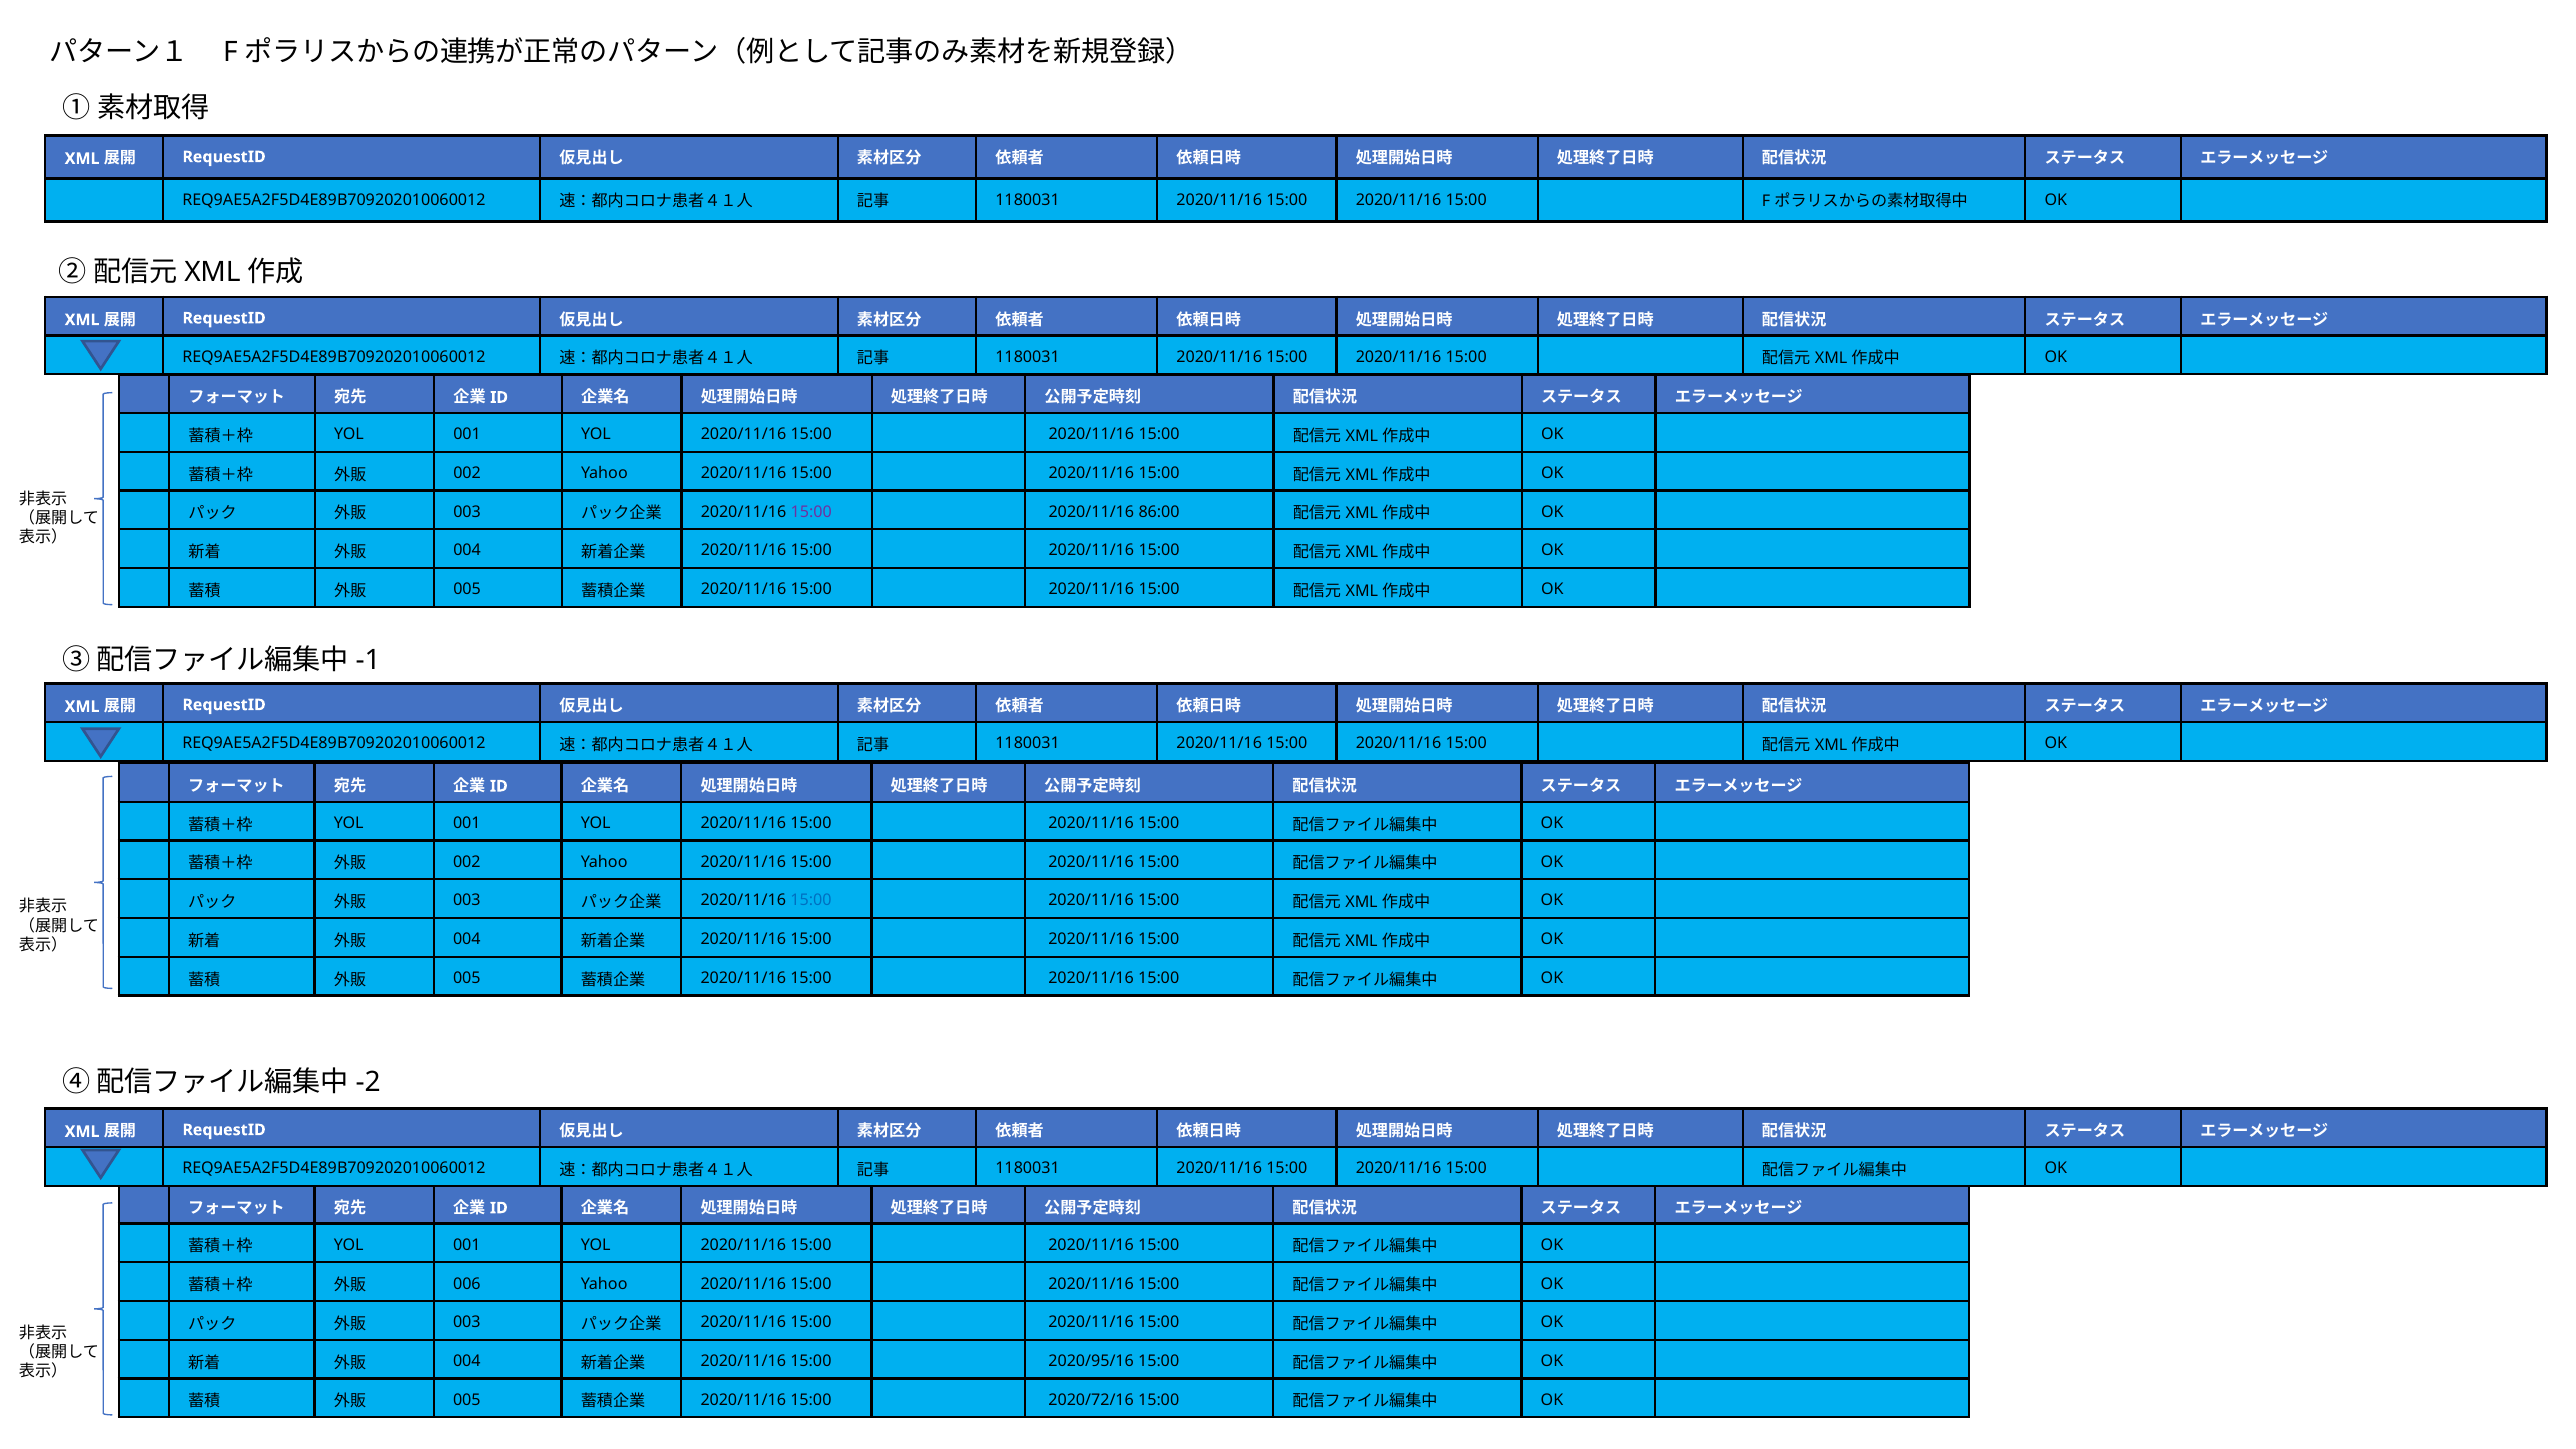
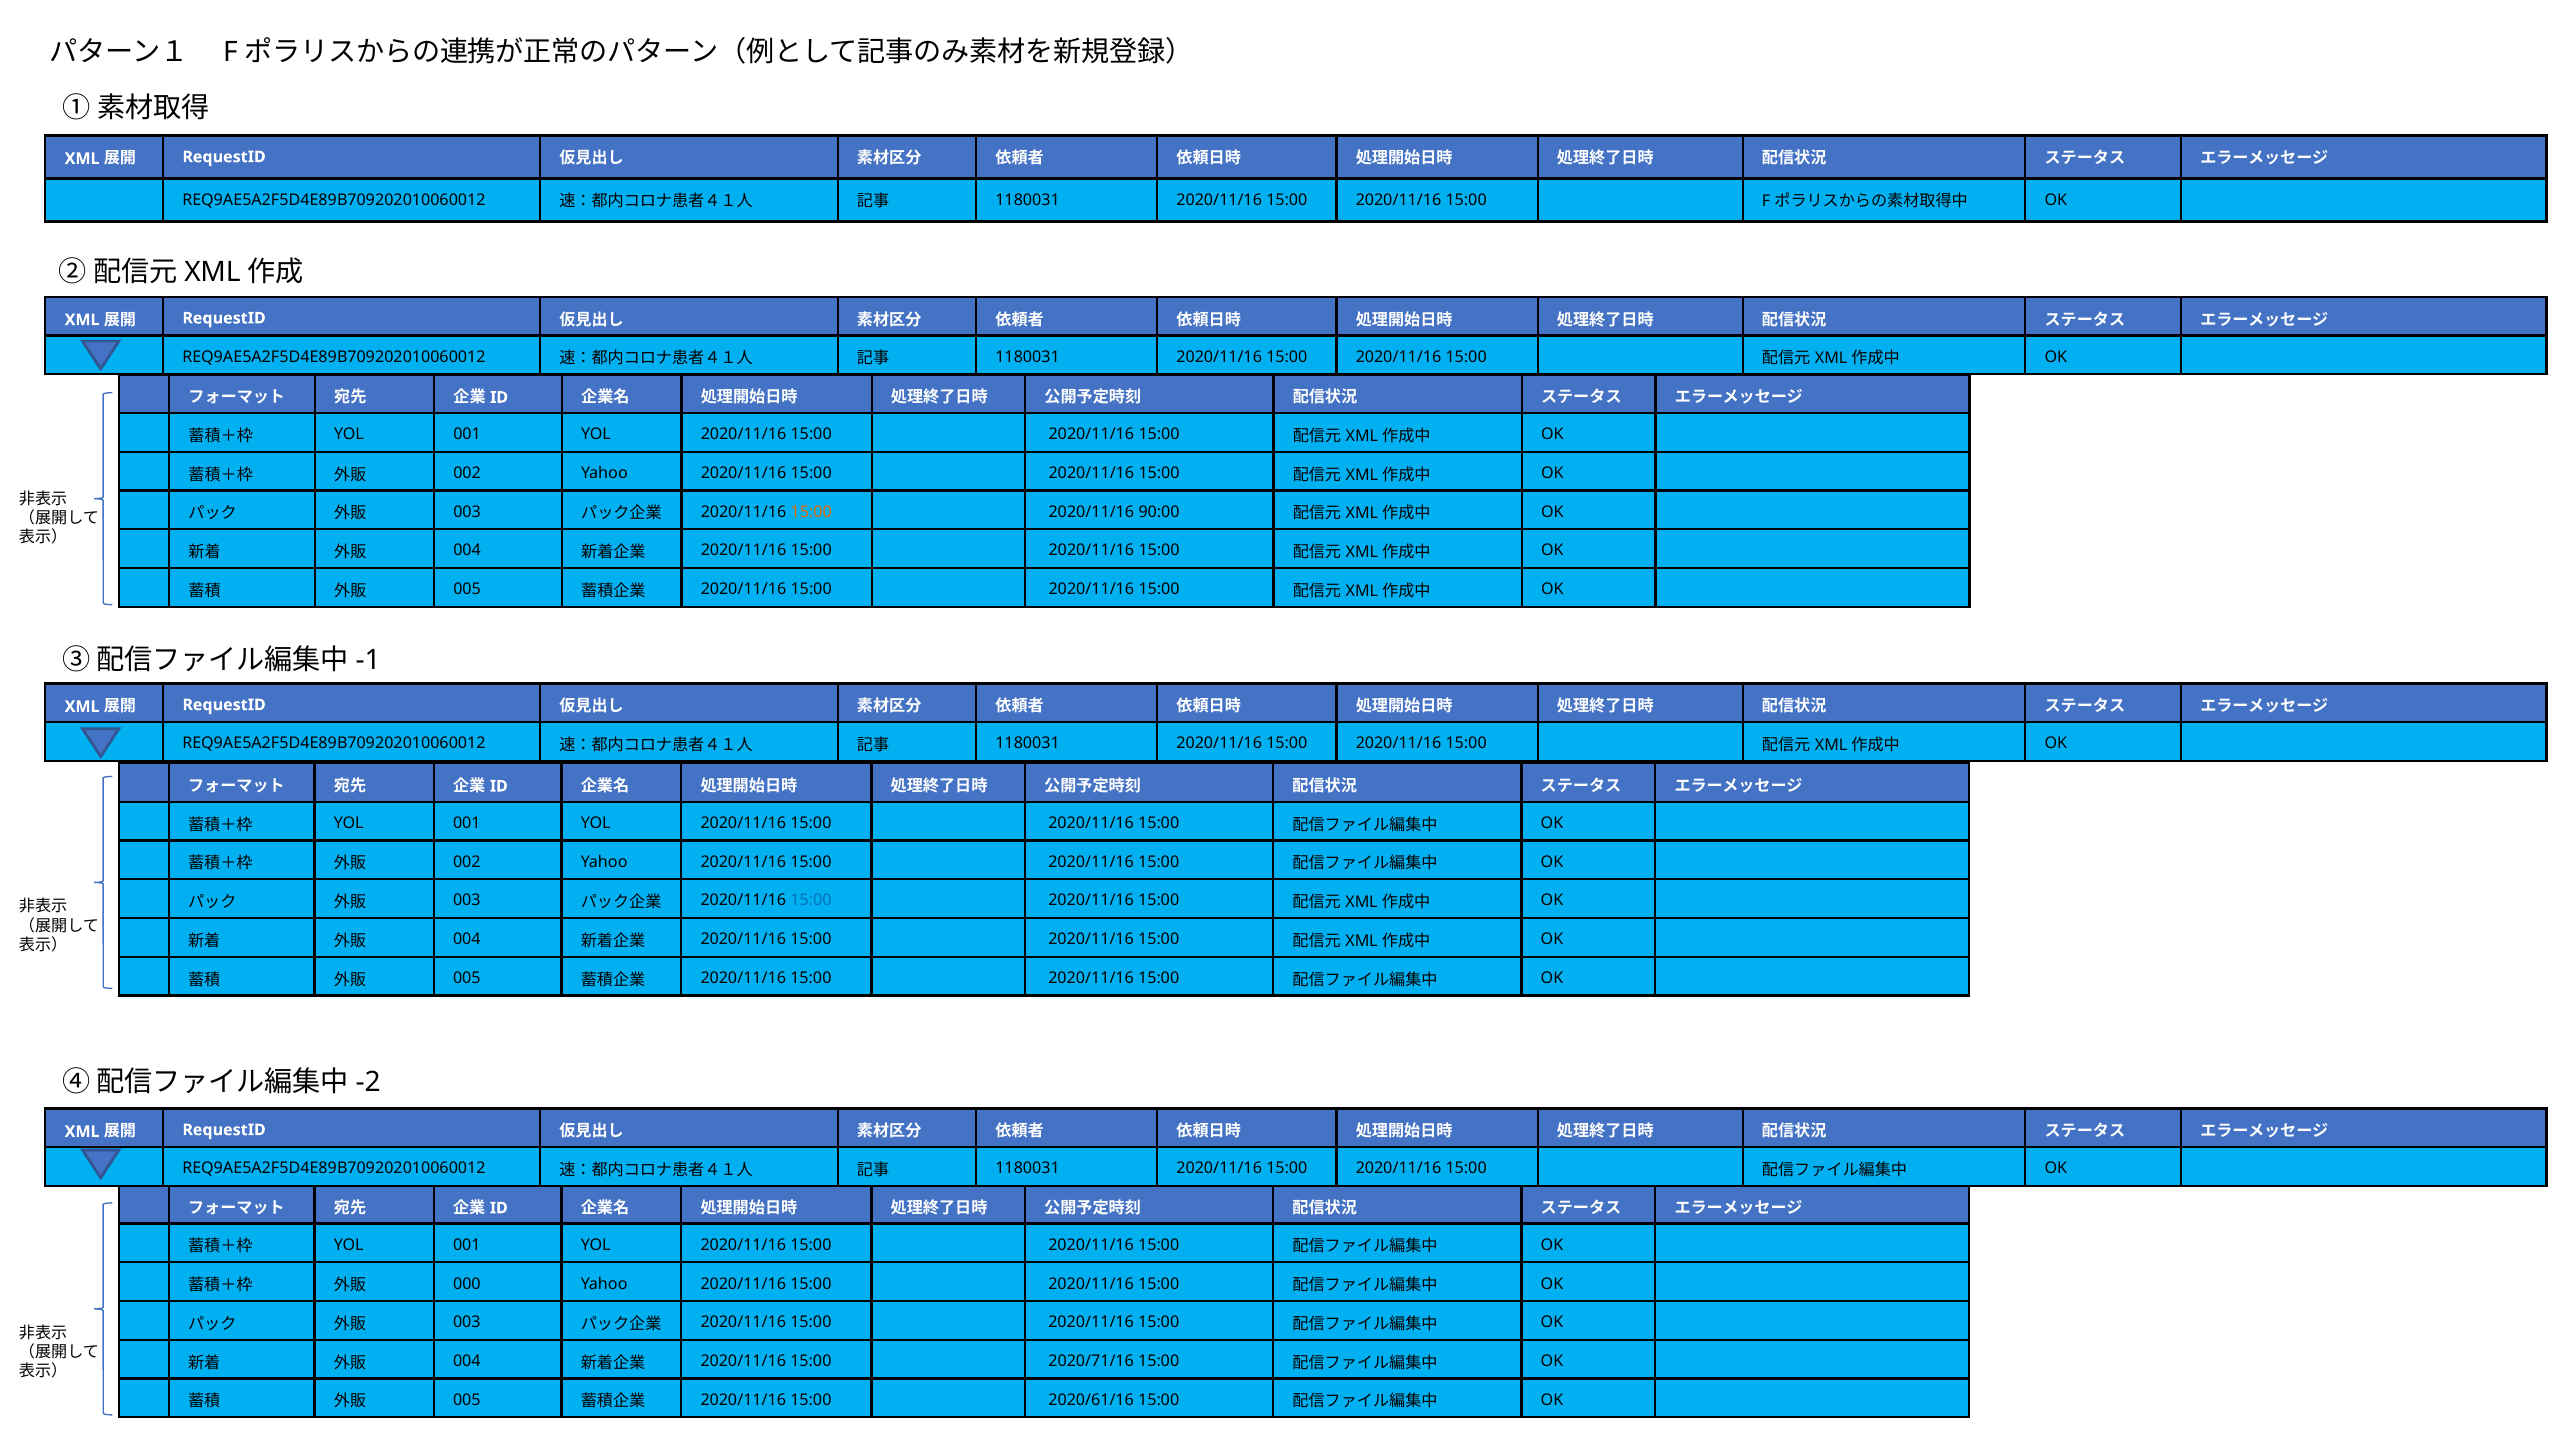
15:00 colour: purple -> orange (811, 512)
86:00: 86:00 -> 90:00 (1159, 512)
006: 006 -> 000 (467, 1284)
2020/95/16: 2020/95/16 -> 2020/71/16 (1091, 1361)
2020/72/16: 2020/72/16 -> 2020/61/16 (1091, 1400)
